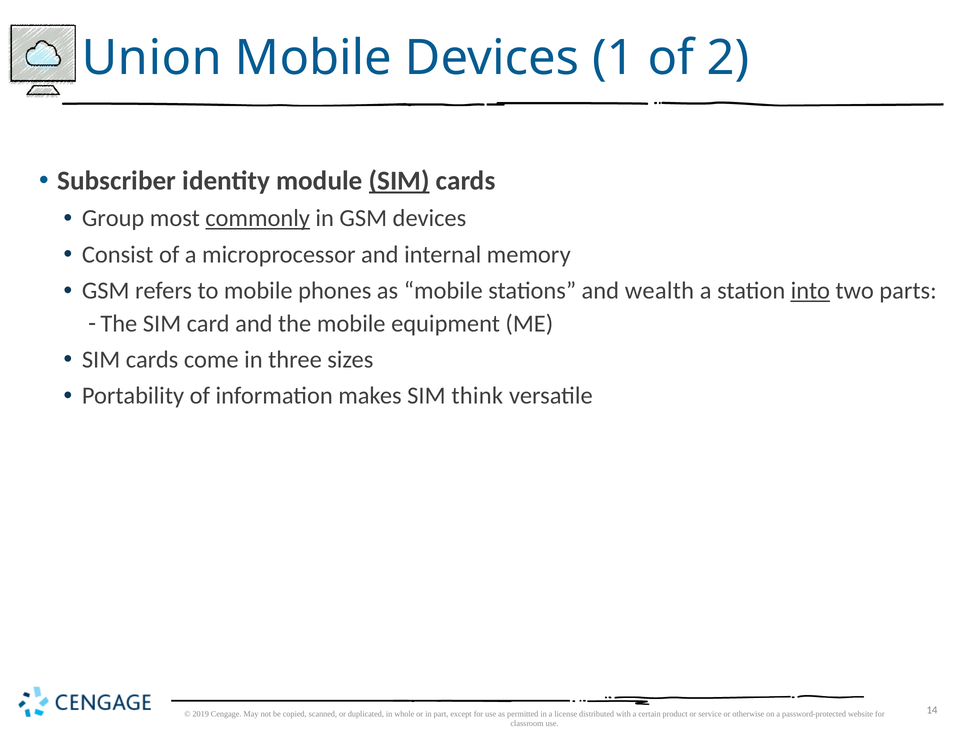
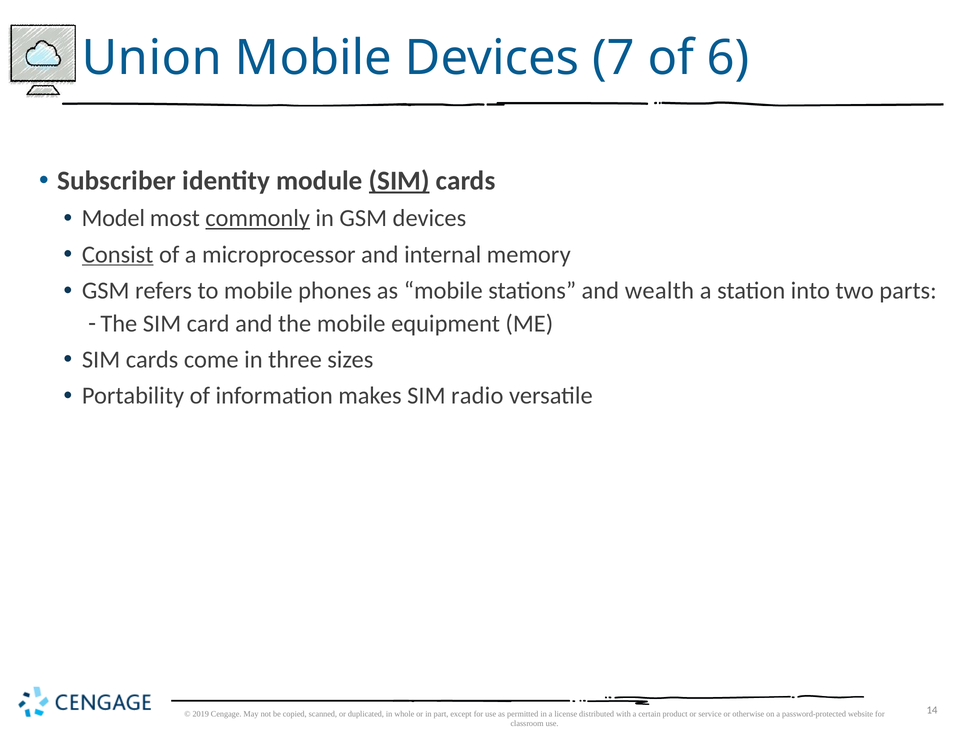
1: 1 -> 7 (613, 58)
2: 2 -> 6 (728, 58)
Group: Group -> Model (113, 218)
Consist underline: none -> present (118, 254)
into underline: present -> none (810, 291)
think: think -> radio (477, 396)
